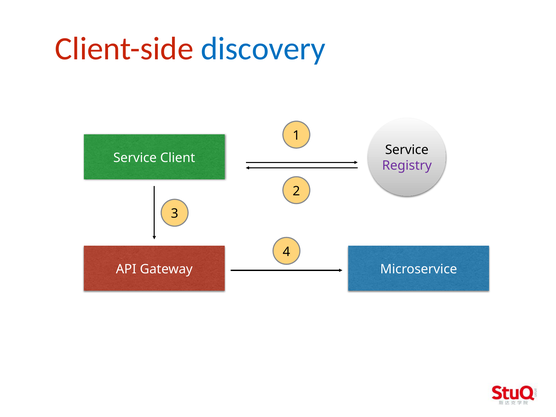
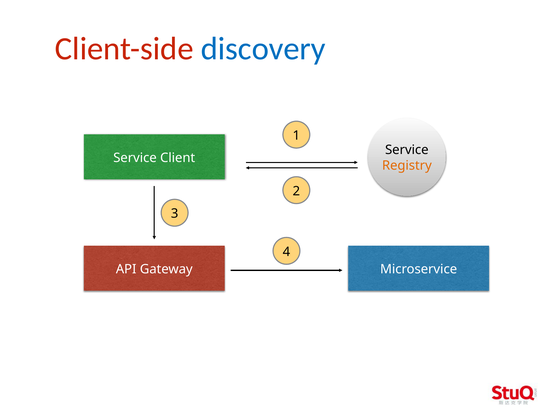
Registry colour: purple -> orange (407, 166)
